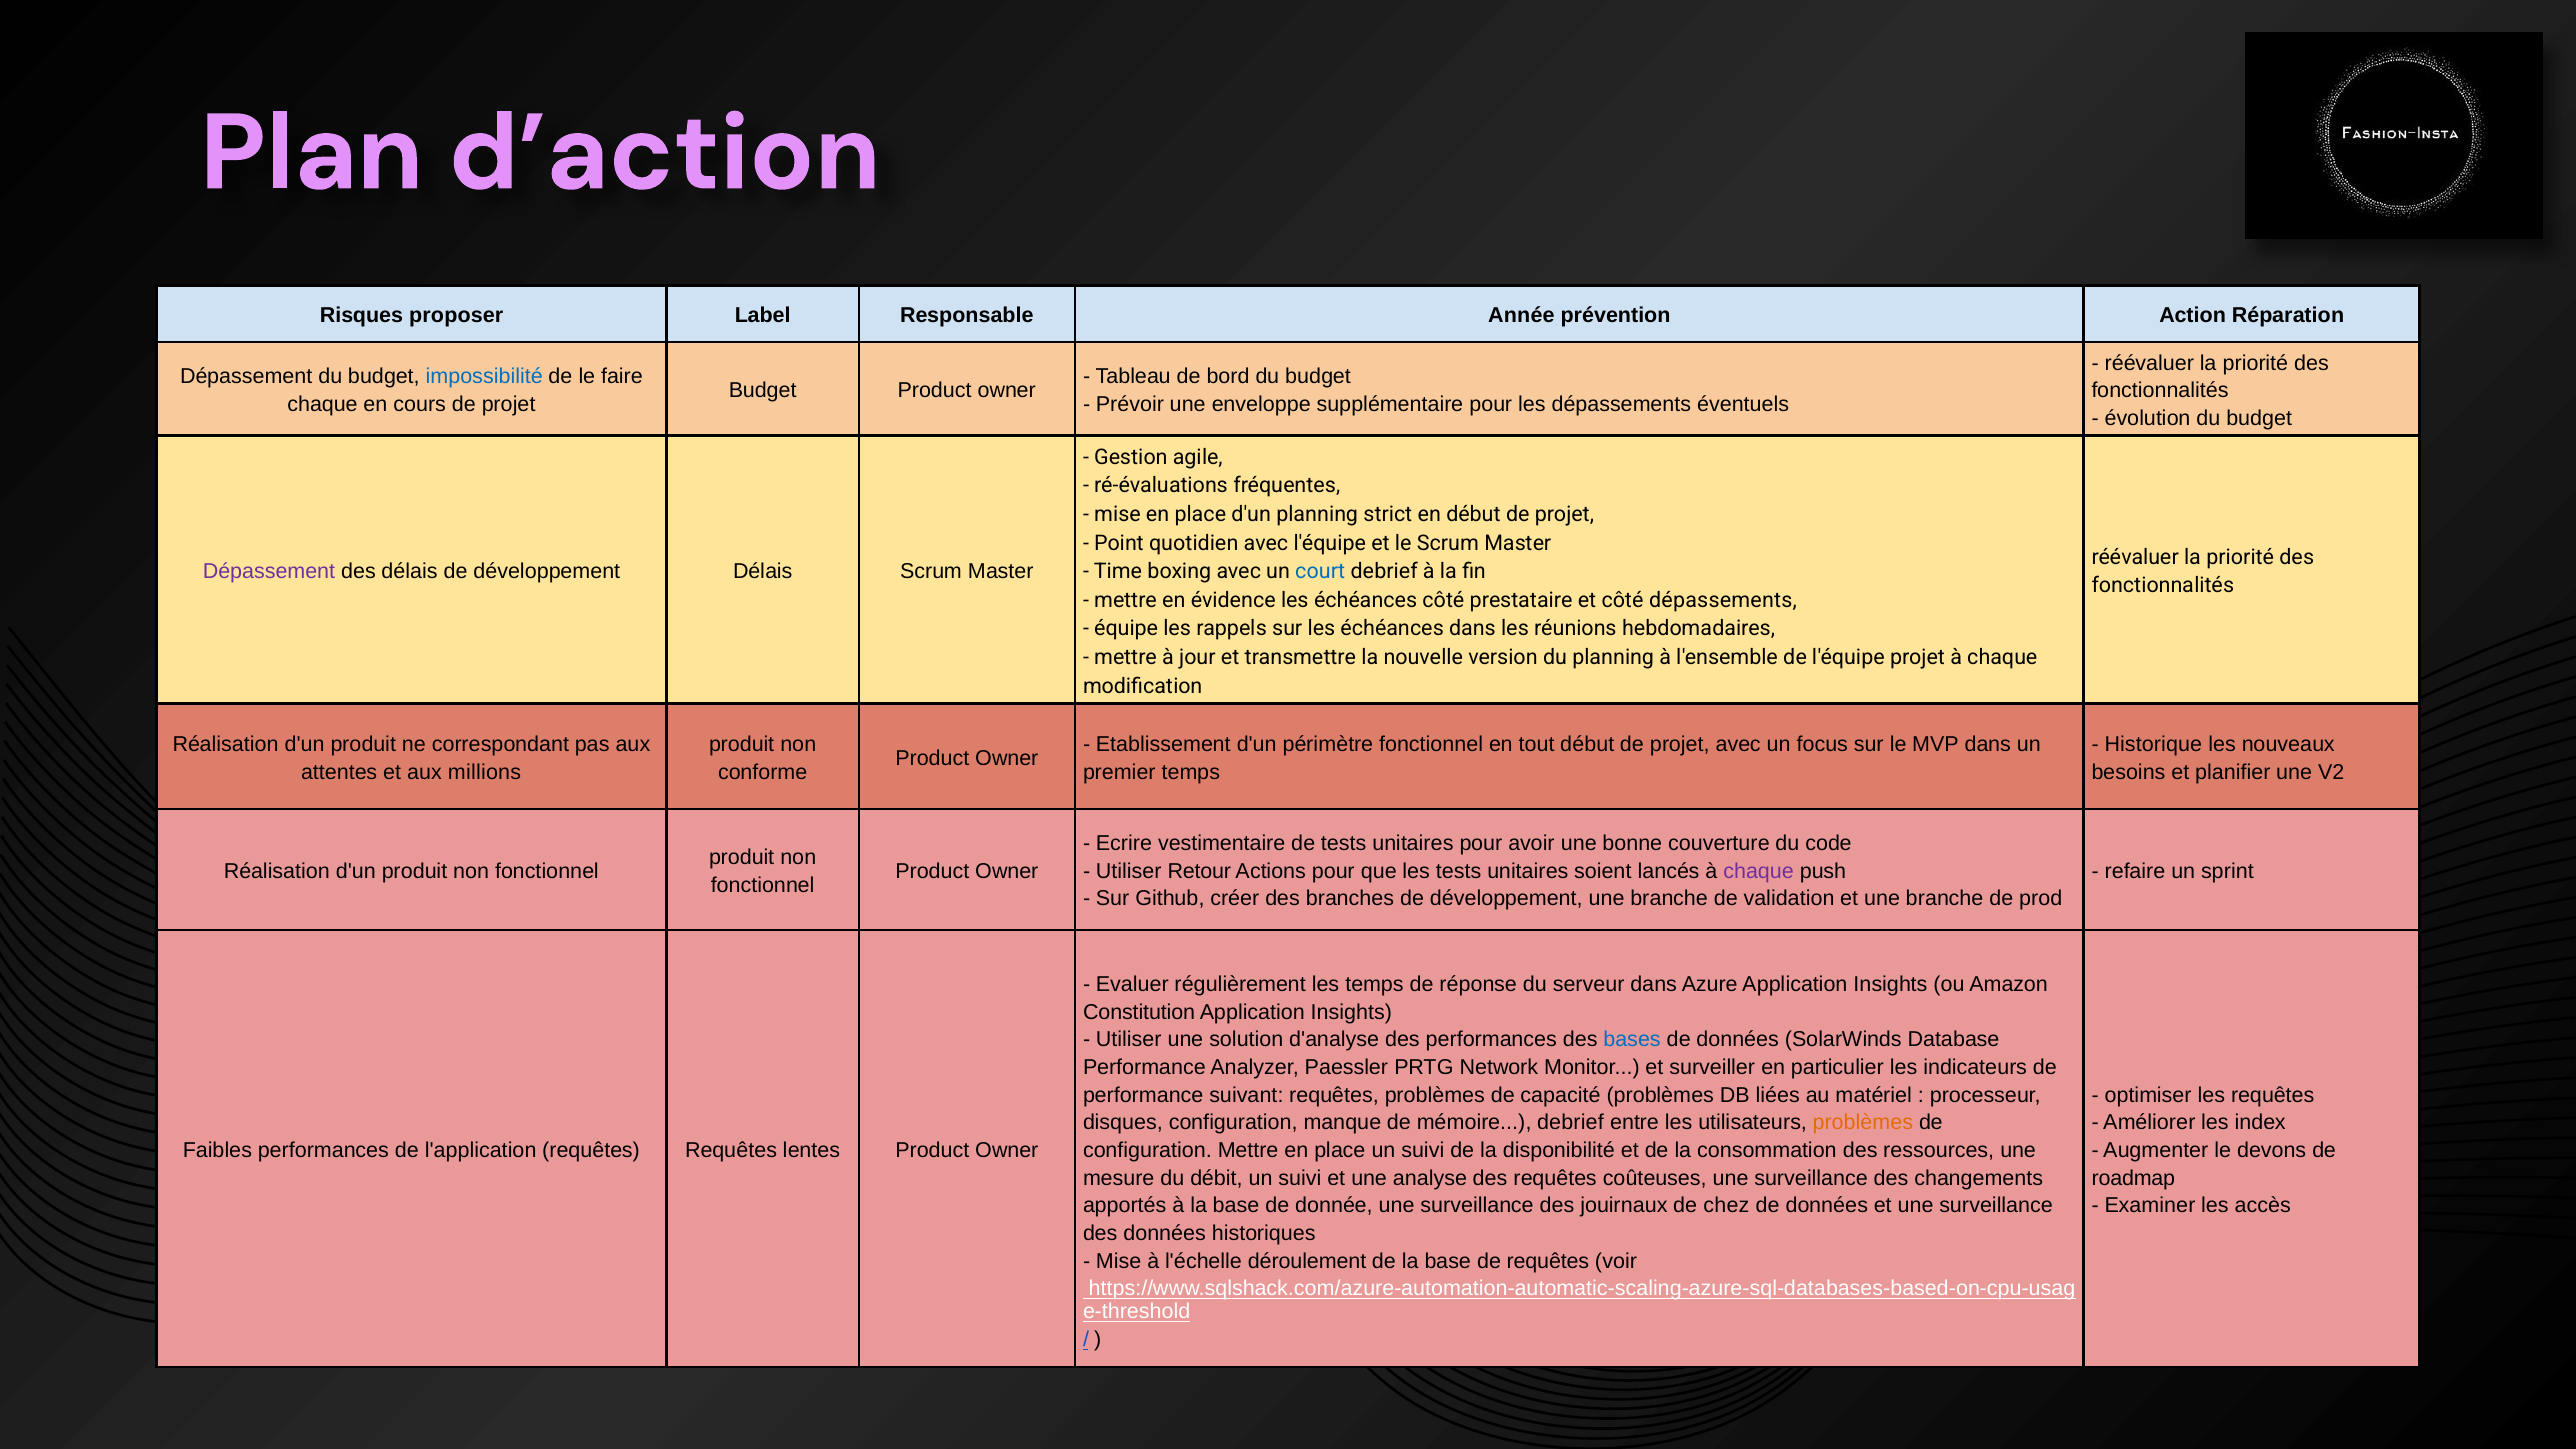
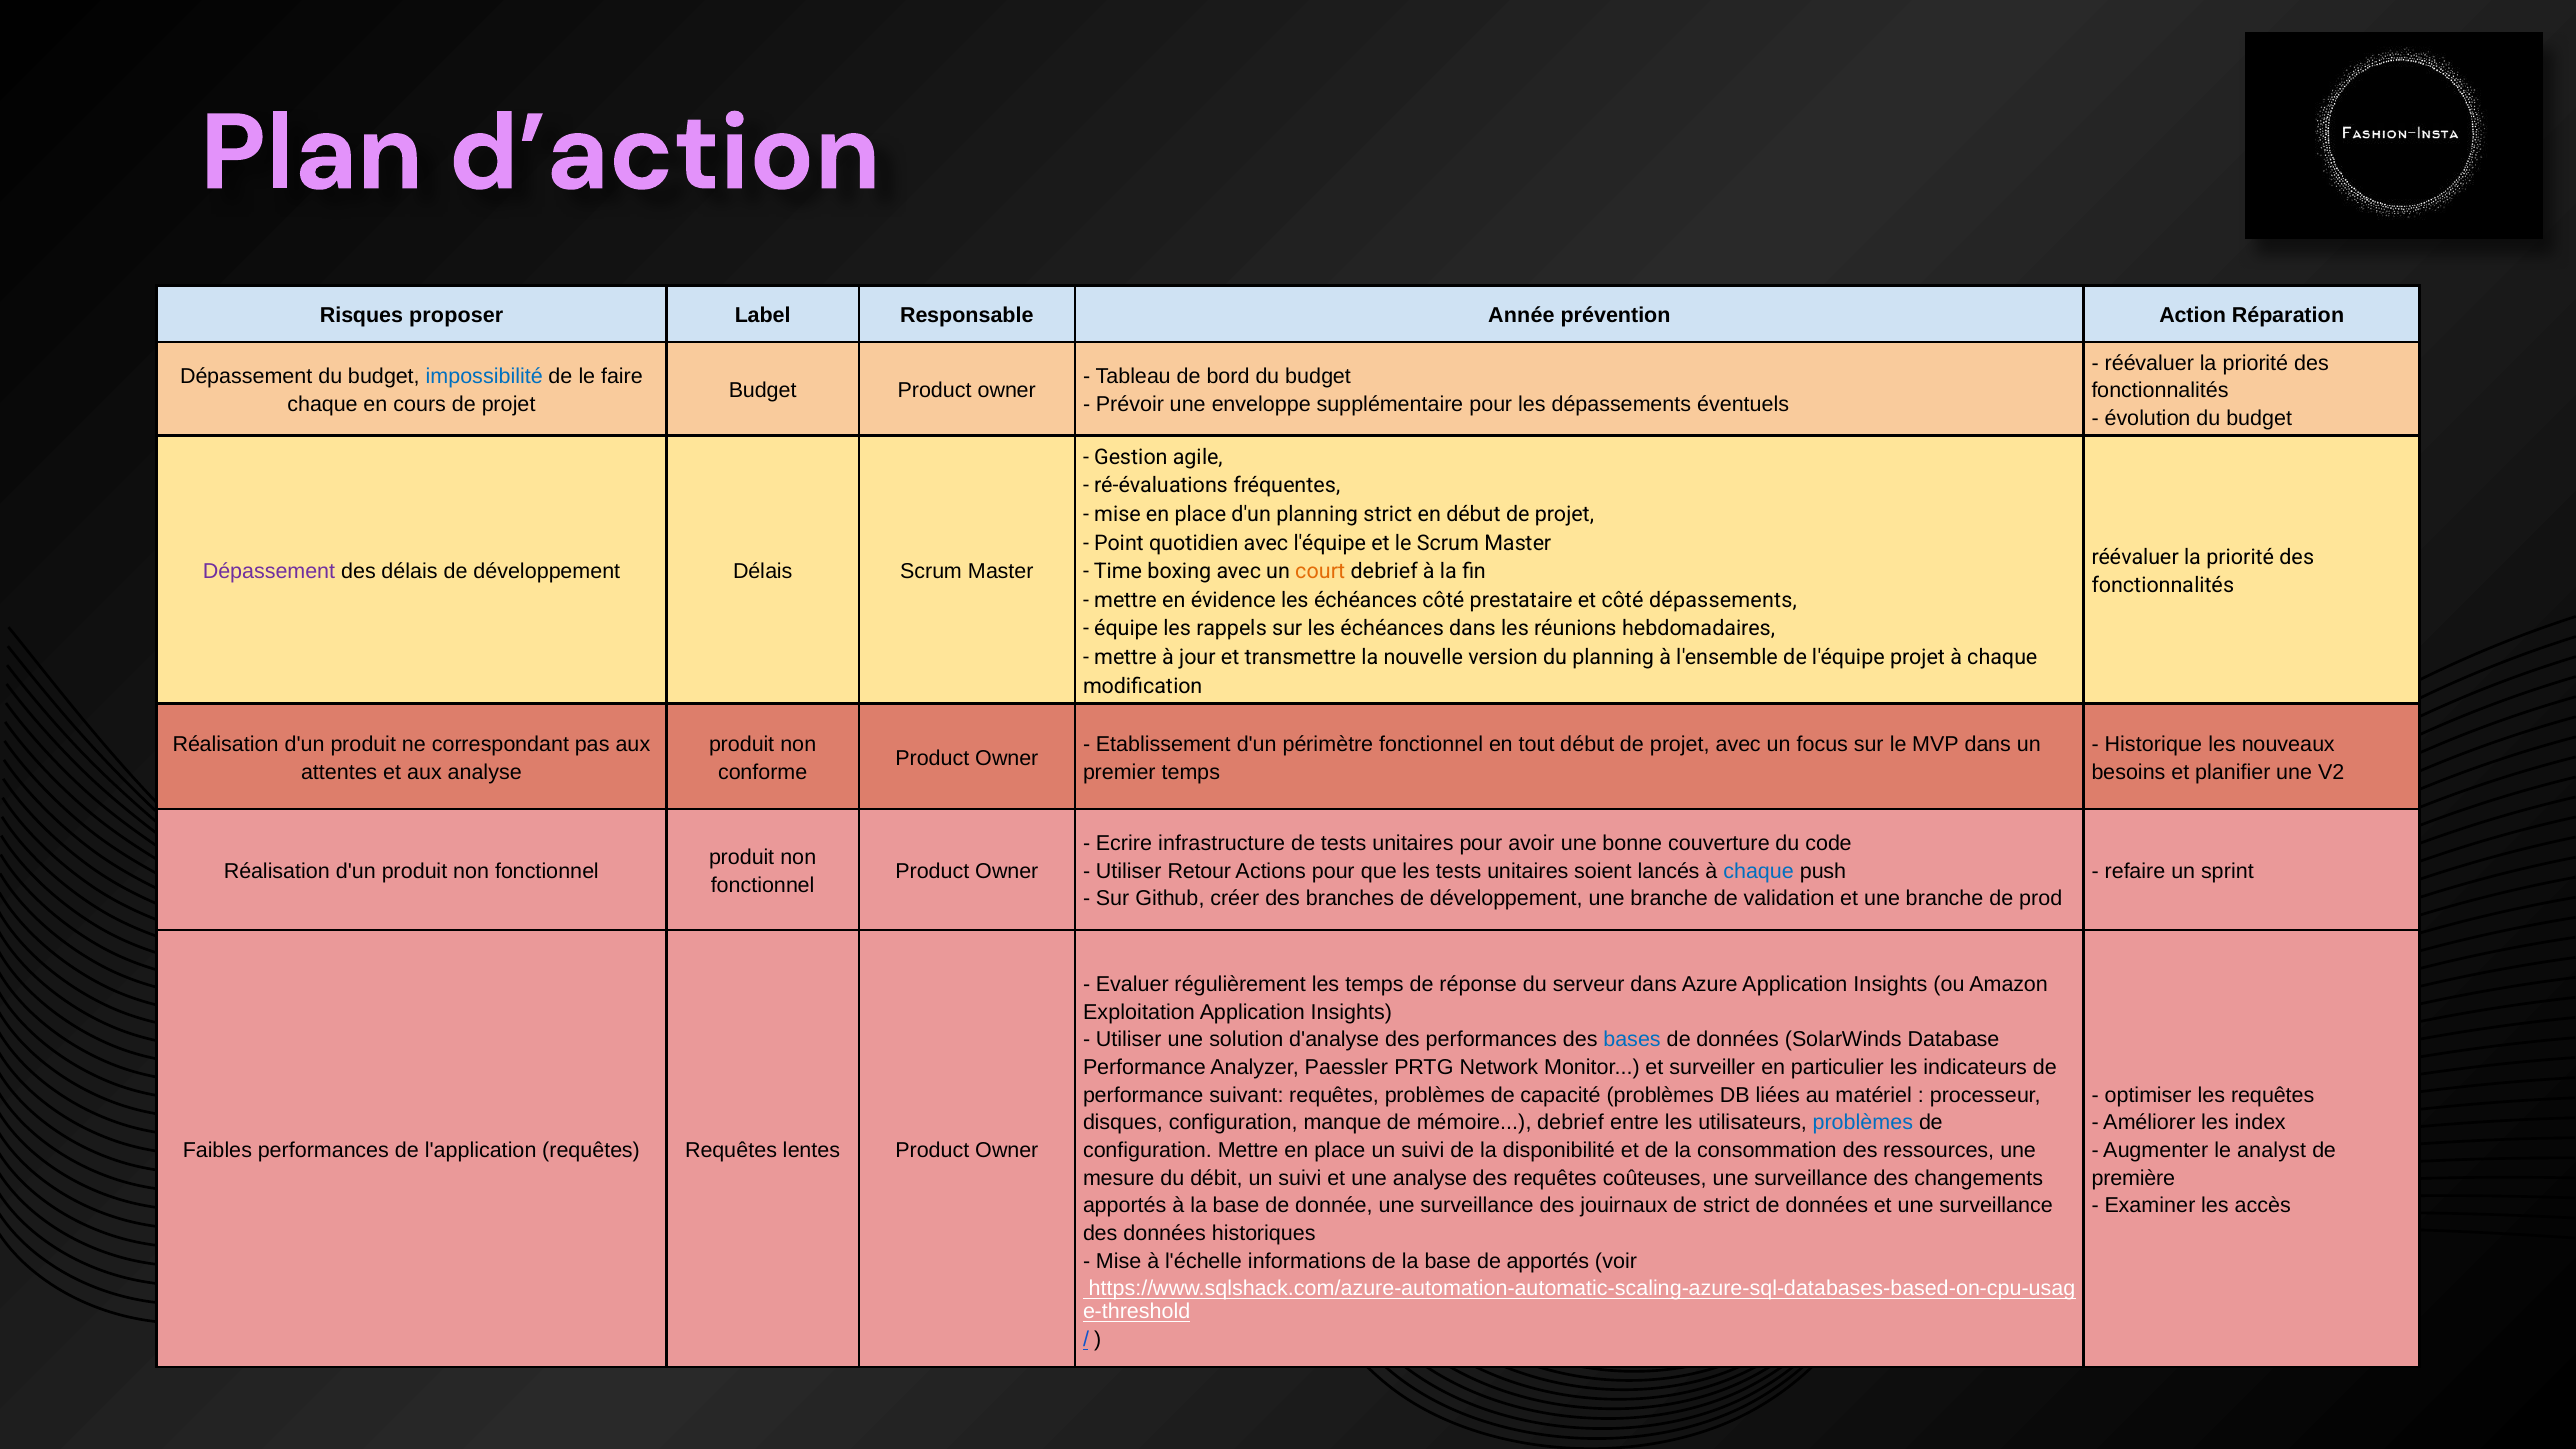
court colour: blue -> orange (1320, 572)
aux millions: millions -> analyse (485, 772)
vestimentaire: vestimentaire -> infrastructure (1222, 843)
chaque colour: purple -> blue (1759, 871)
Constitution: Constitution -> Exploitation (1139, 1012)
problèmes colour: orange -> blue (1863, 1123)
devons: devons -> analyst (2272, 1150)
roadmap: roadmap -> première (2133, 1178)
de chez: chez -> strict (1726, 1206)
déroulement: déroulement -> informations (1307, 1261)
de requêtes: requêtes -> apportés (1548, 1261)
